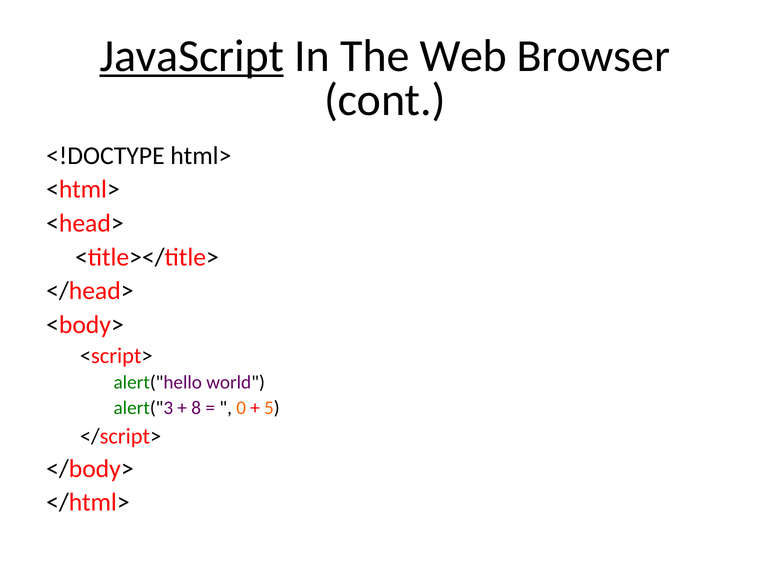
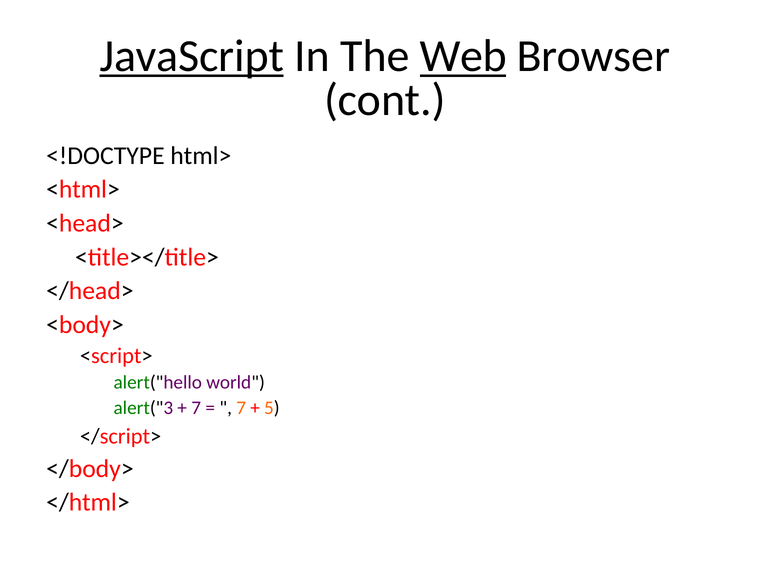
Web underline: none -> present (463, 56)
8: 8 -> 7 (196, 408)
0: 0 -> 7 (241, 408)
